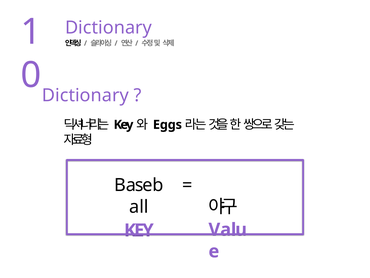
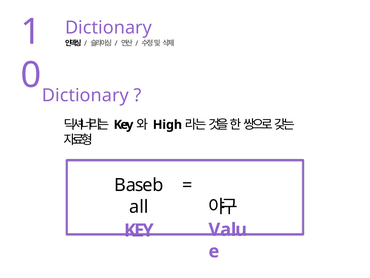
Eggs: Eggs -> High (167, 124)
